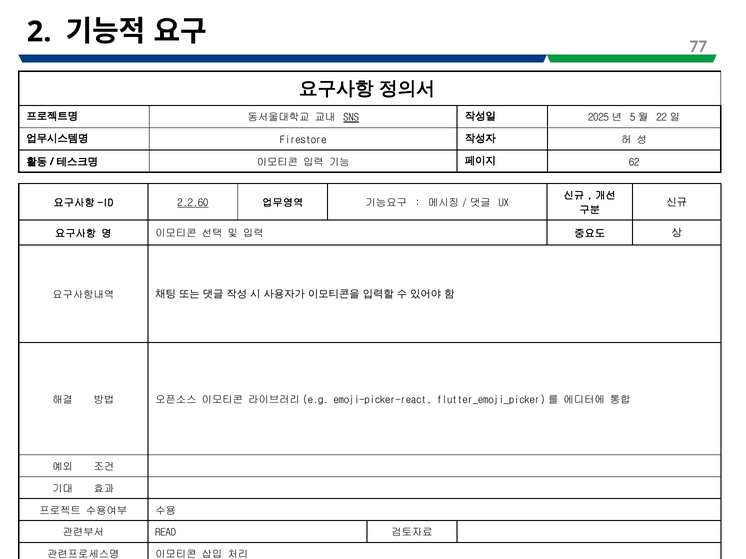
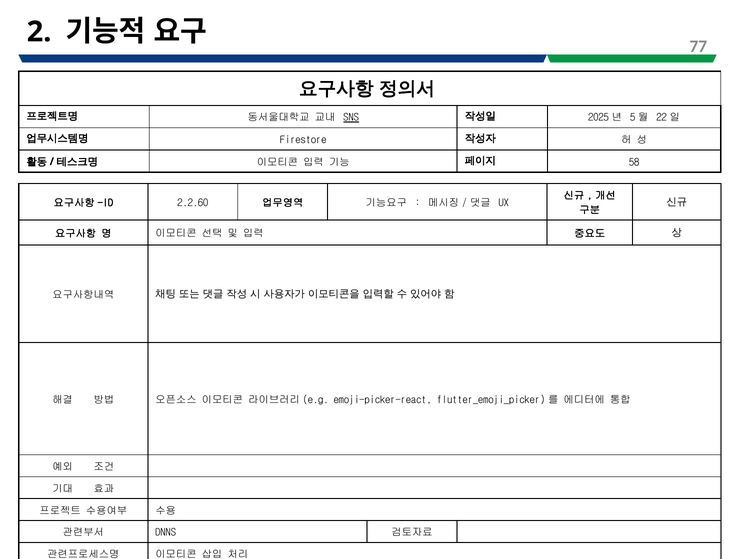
62: 62 -> 58 (634, 162)
2.2.60 underline: present -> none (193, 203)
READ: READ -> DNNS (166, 533)
